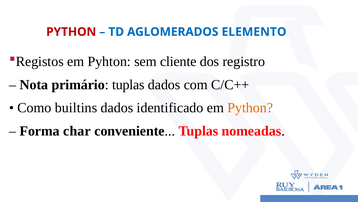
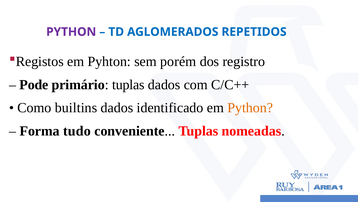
PYTHON colour: red -> purple (71, 32)
ELEMENTO: ELEMENTO -> REPETIDOS (254, 32)
cliente: cliente -> porém (178, 61)
Nota: Nota -> Pode (34, 84)
char: char -> tudo (77, 131)
